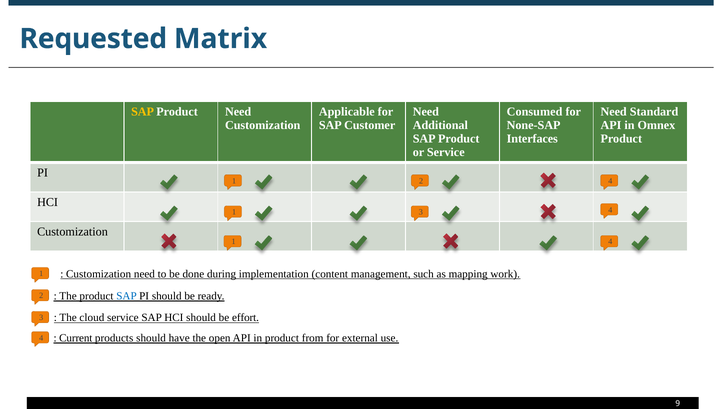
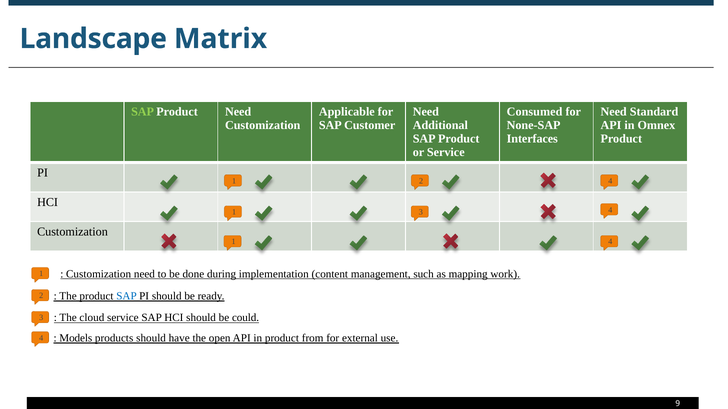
Requested: Requested -> Landscape (93, 39)
SAP colour: yellow -> light green (143, 112)
effort: effort -> could (246, 318)
Current: Current -> Models (76, 338)
